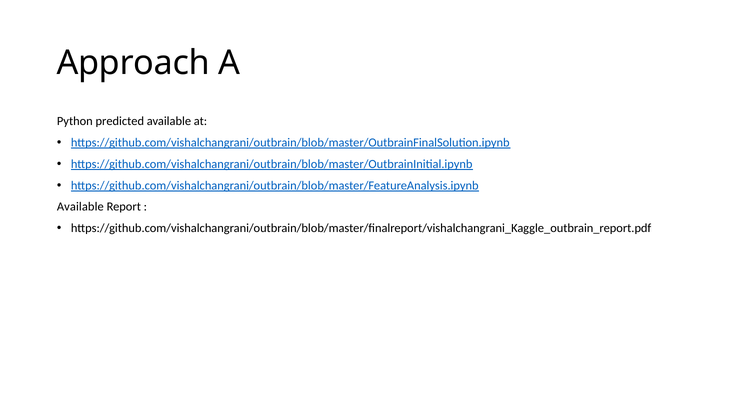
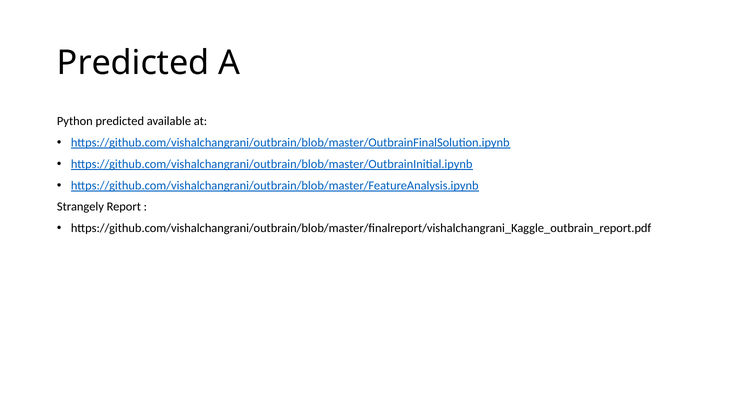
Approach: Approach -> Predicted (133, 63)
Available: Available -> Strangely (80, 207)
